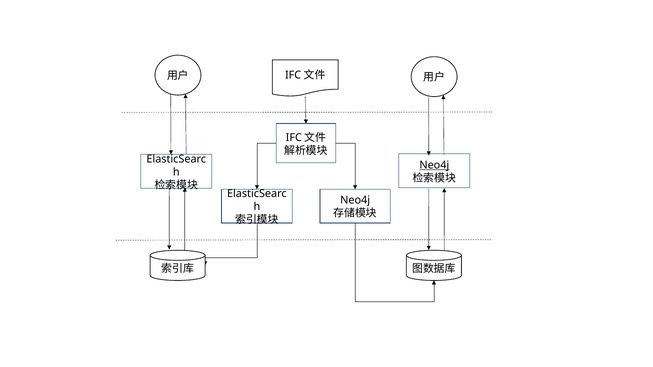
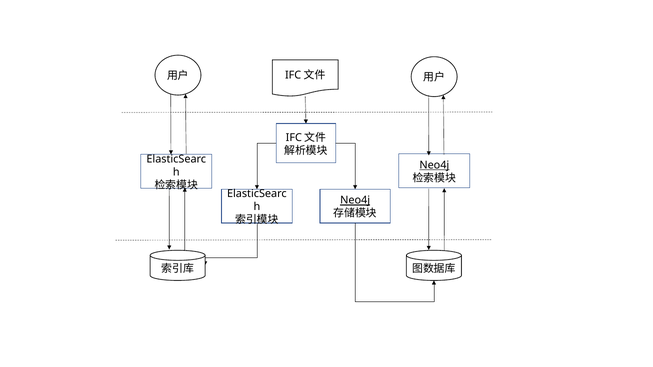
Neo4j underline: none -> present (355, 200)
